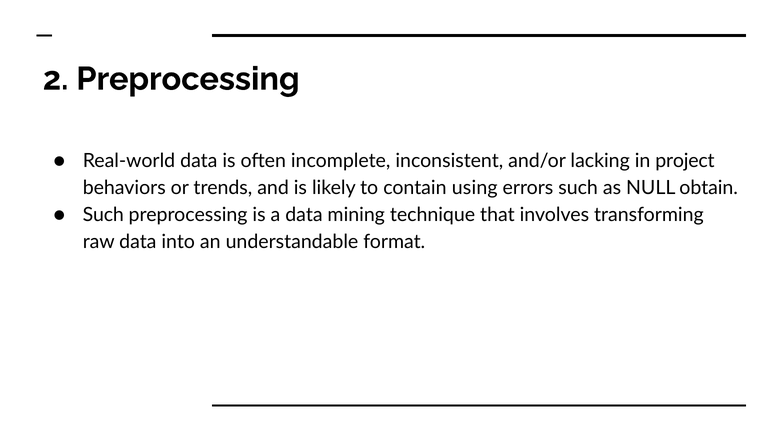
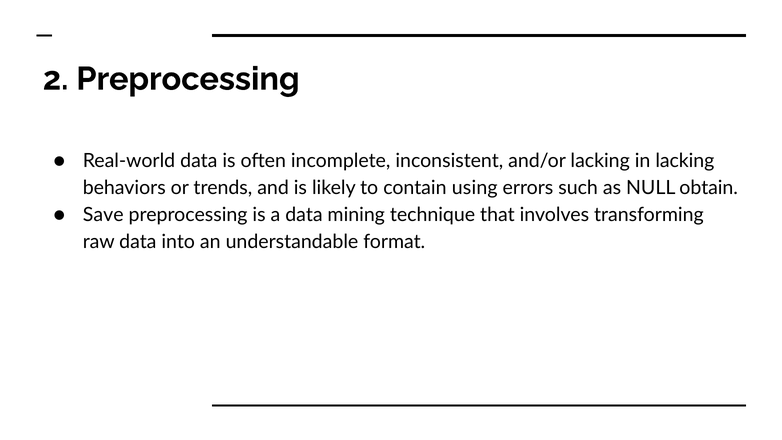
in project: project -> lacking (685, 161)
Such: Such -> Save (103, 215)
